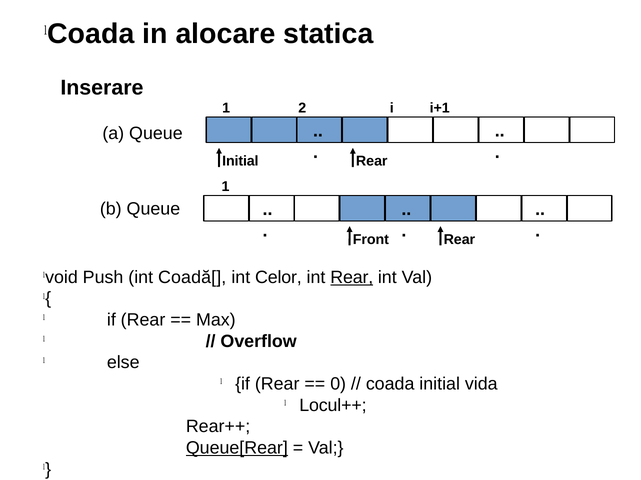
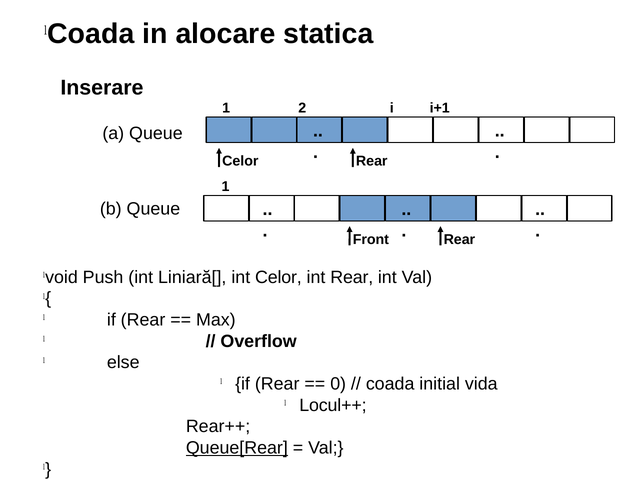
Initial: Initial -> Celor (240, 161)
Coadă[: Coadă[ -> Liniară[ (192, 278)
Rear underline: present -> none (352, 278)
